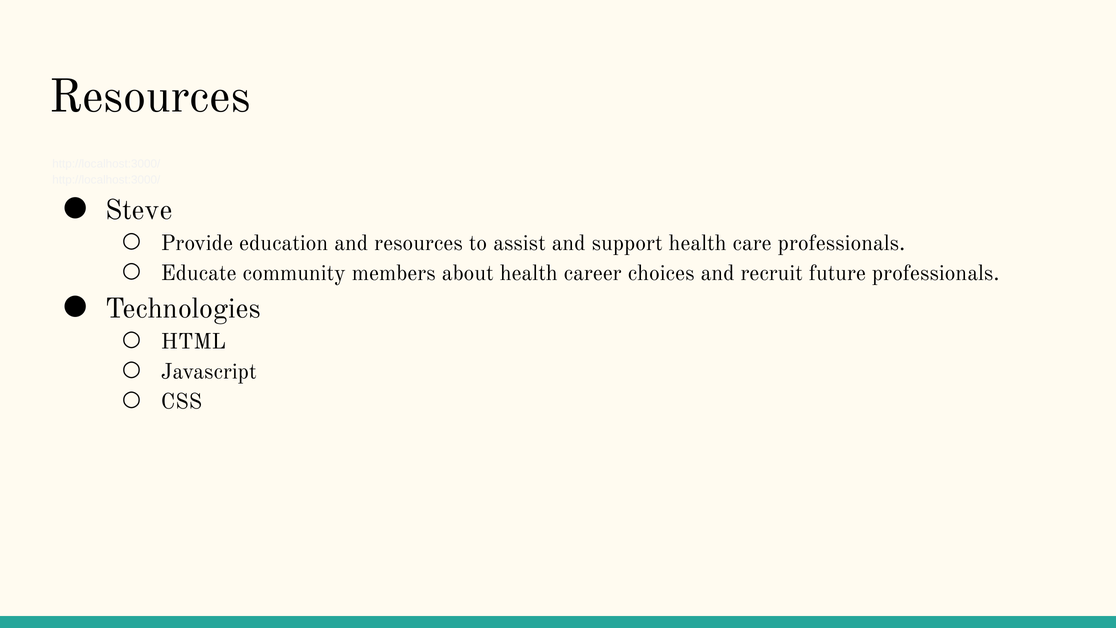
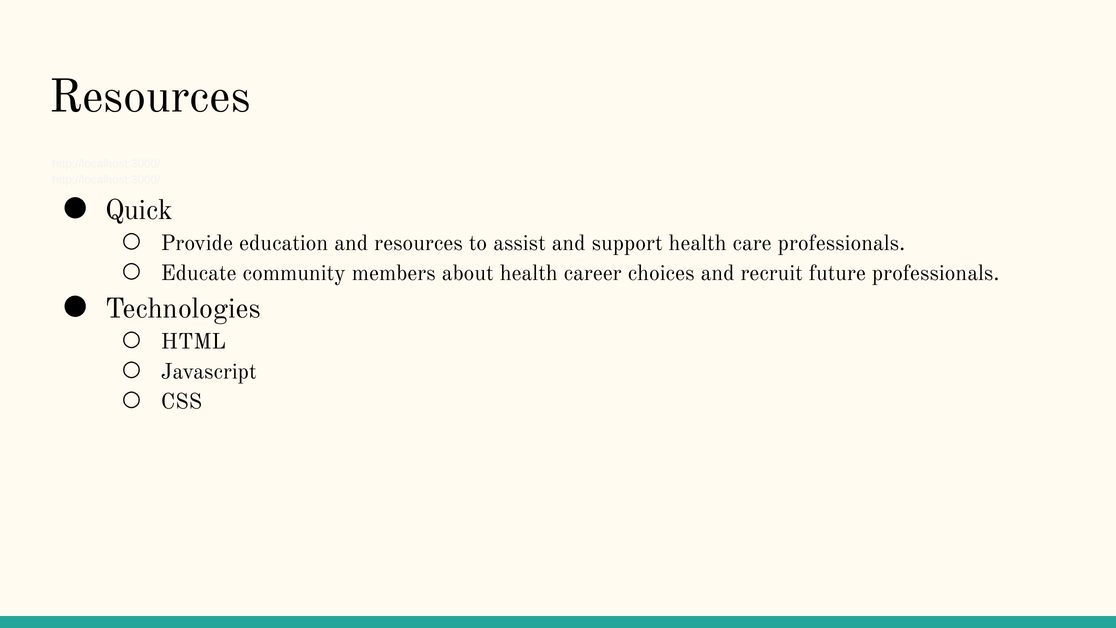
Steve: Steve -> Quick (139, 210)
